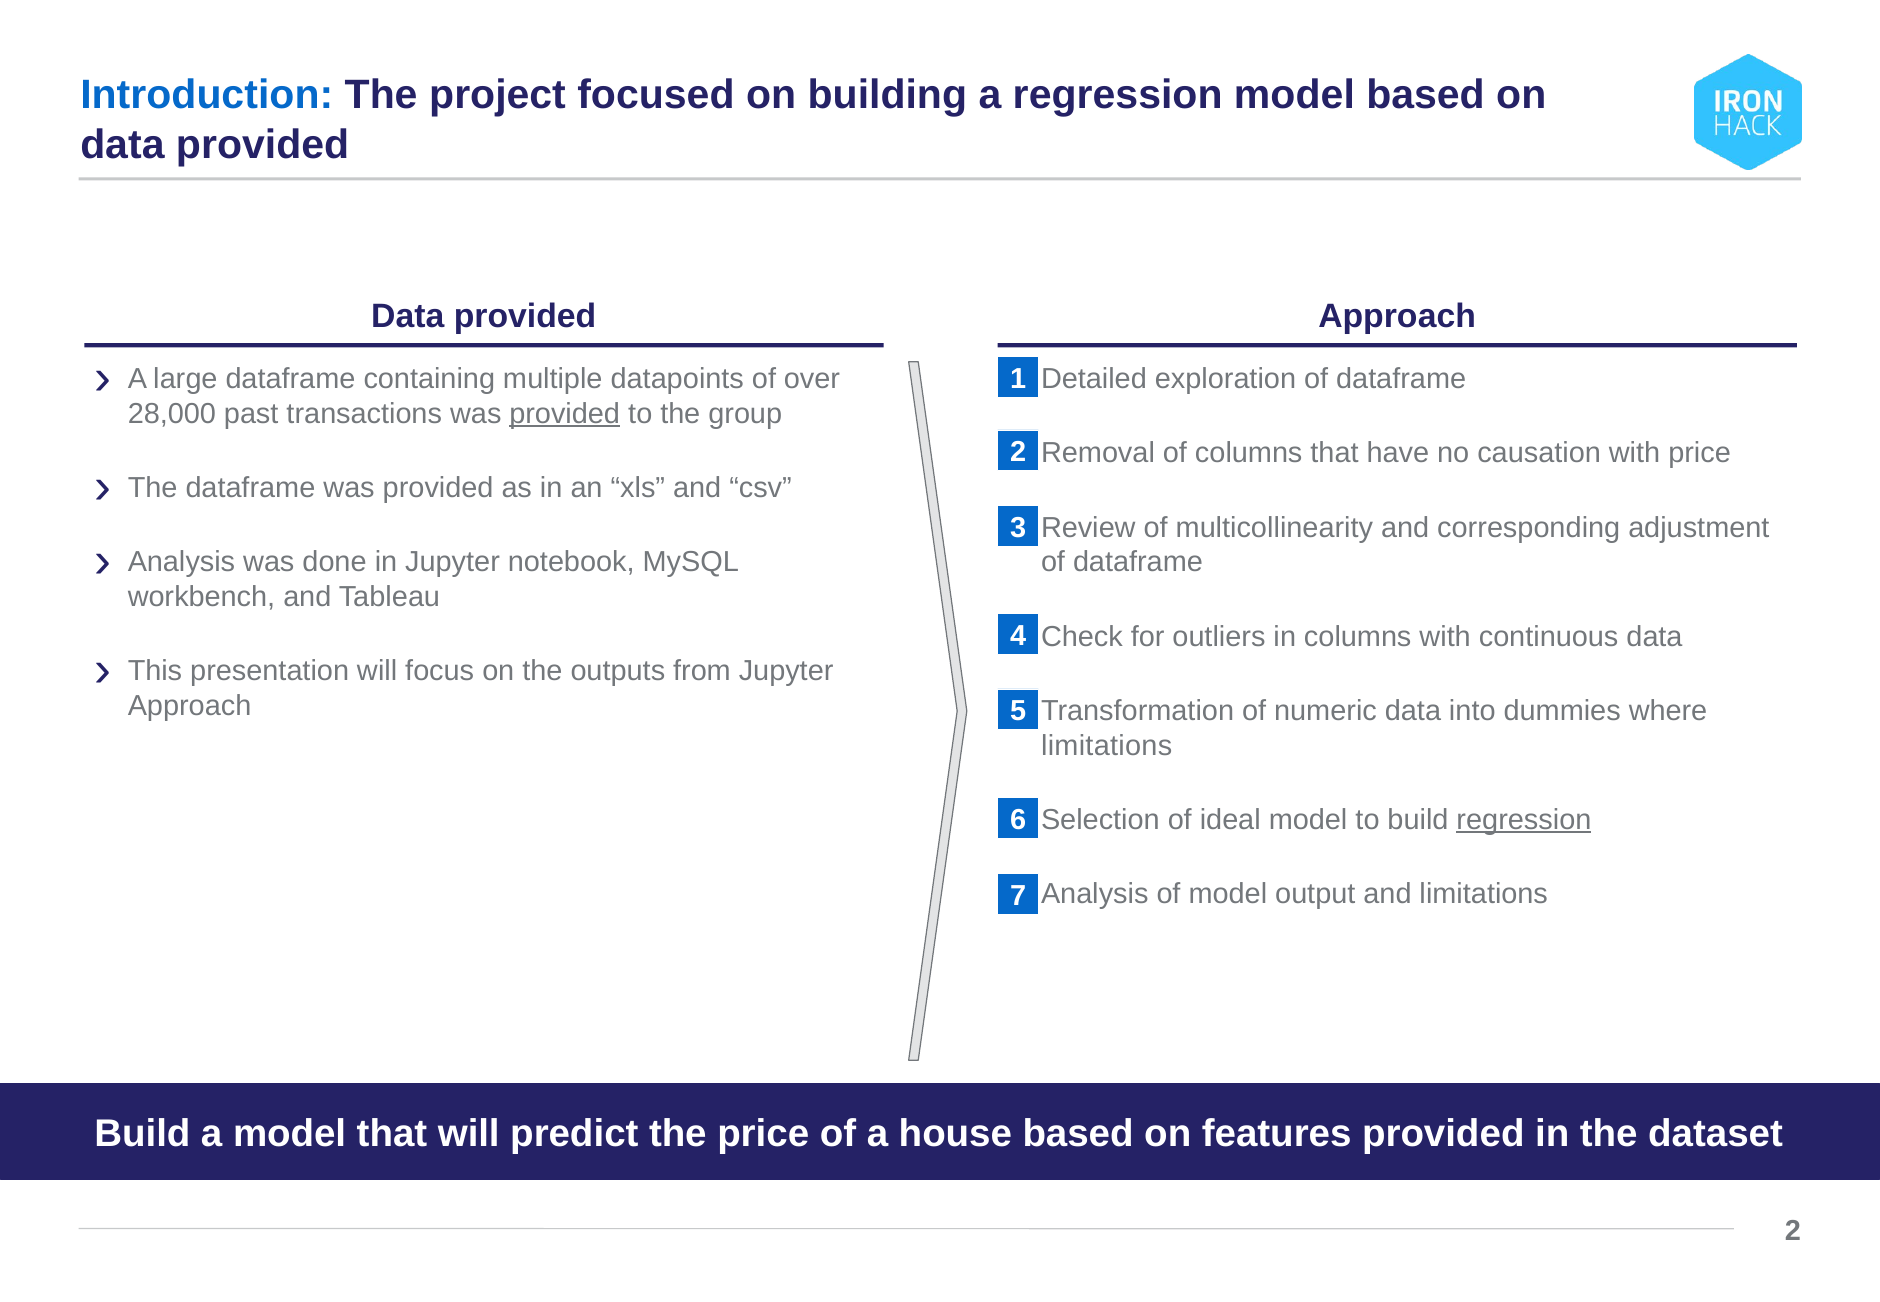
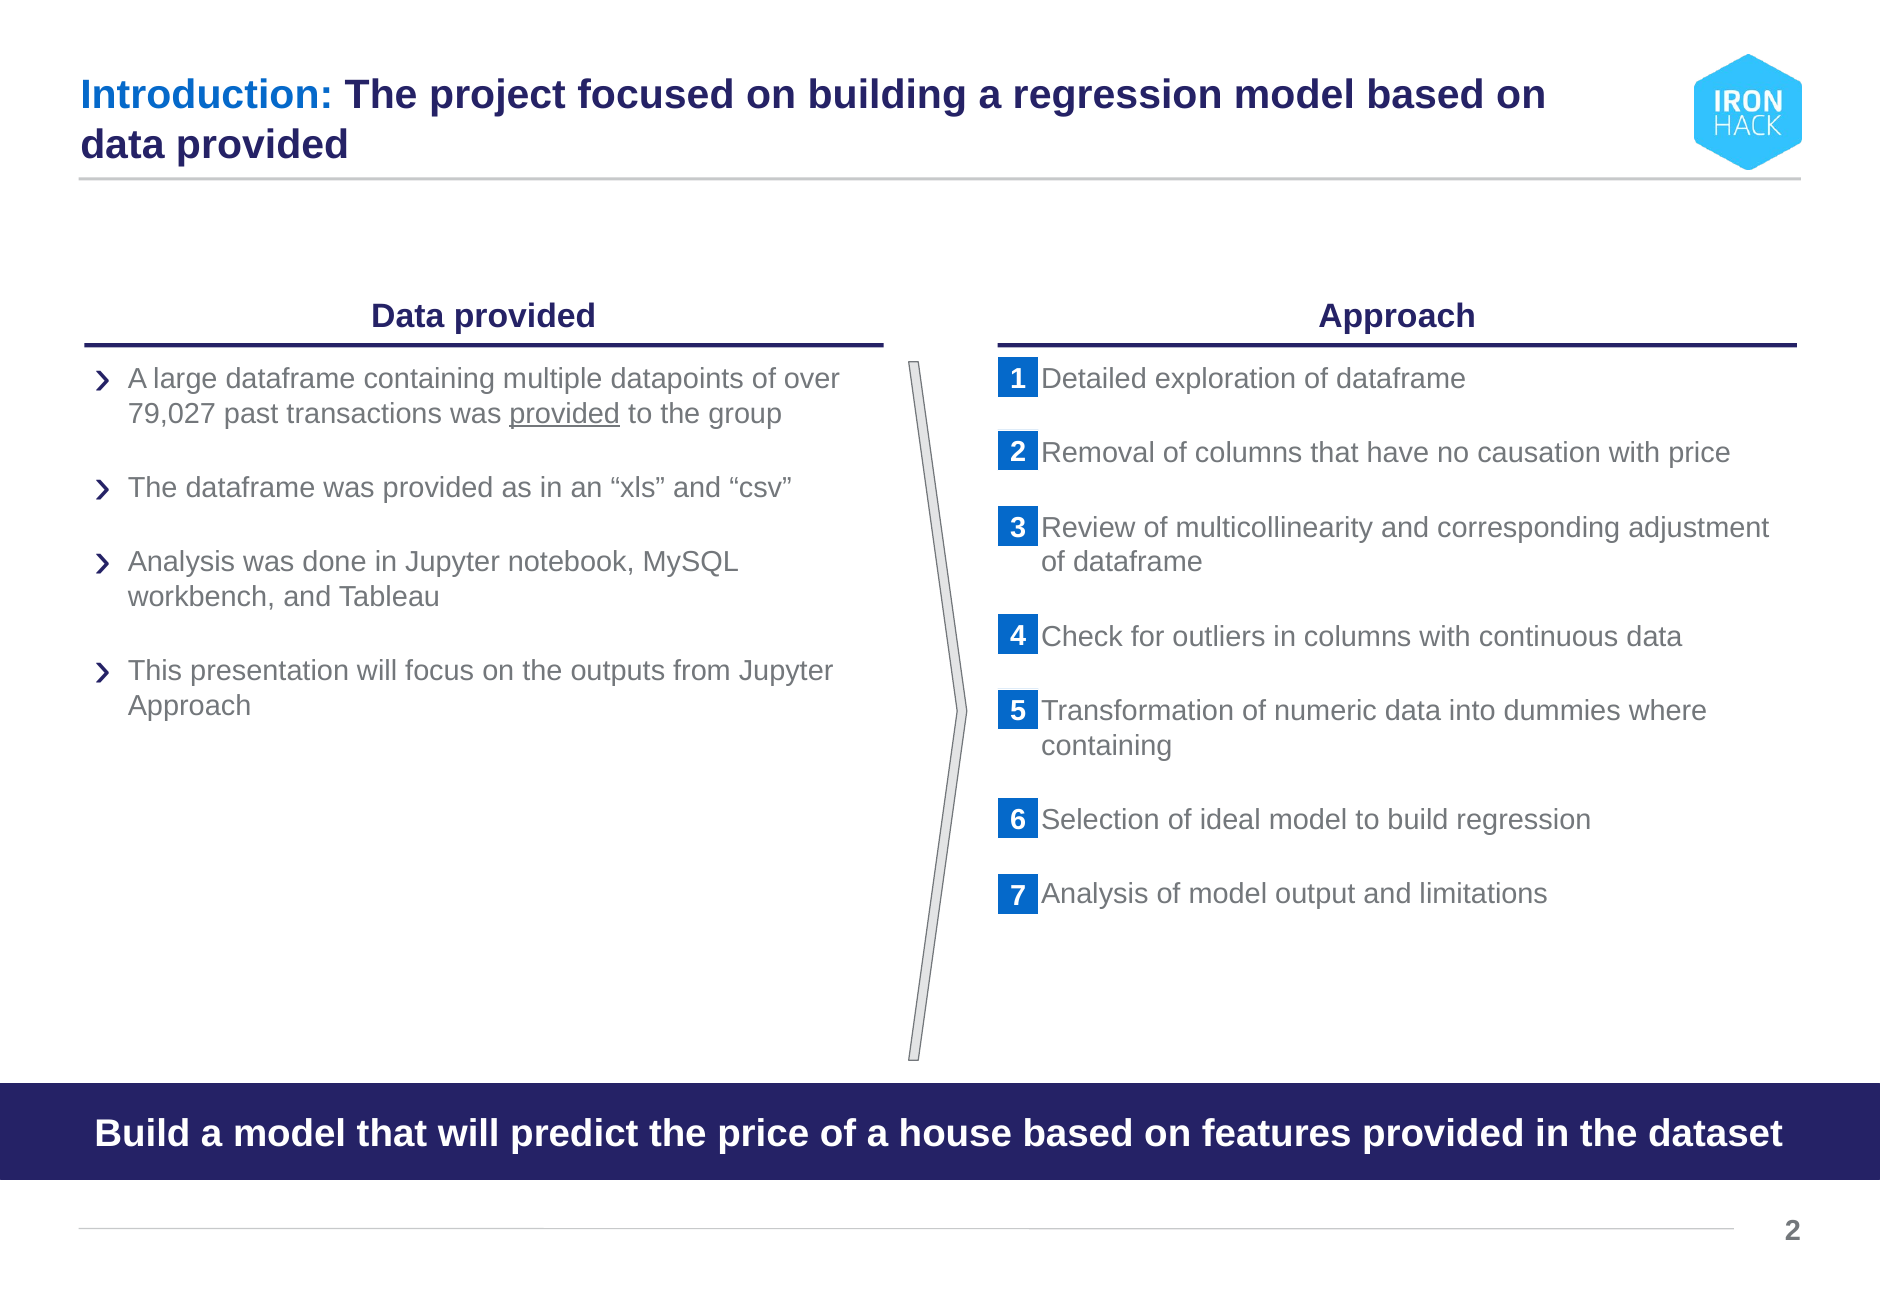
28,000: 28,000 -> 79,027 (172, 414)
limitations: limitations -> containing (1107, 745)
regression underline: present -> none (1524, 819)
